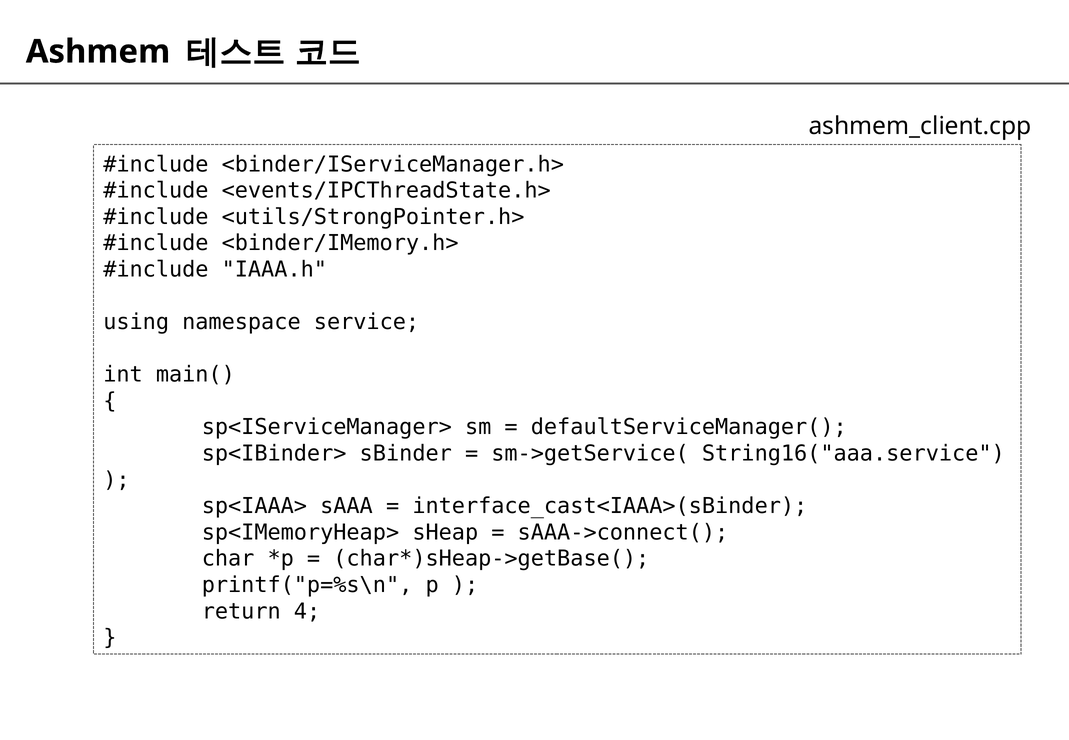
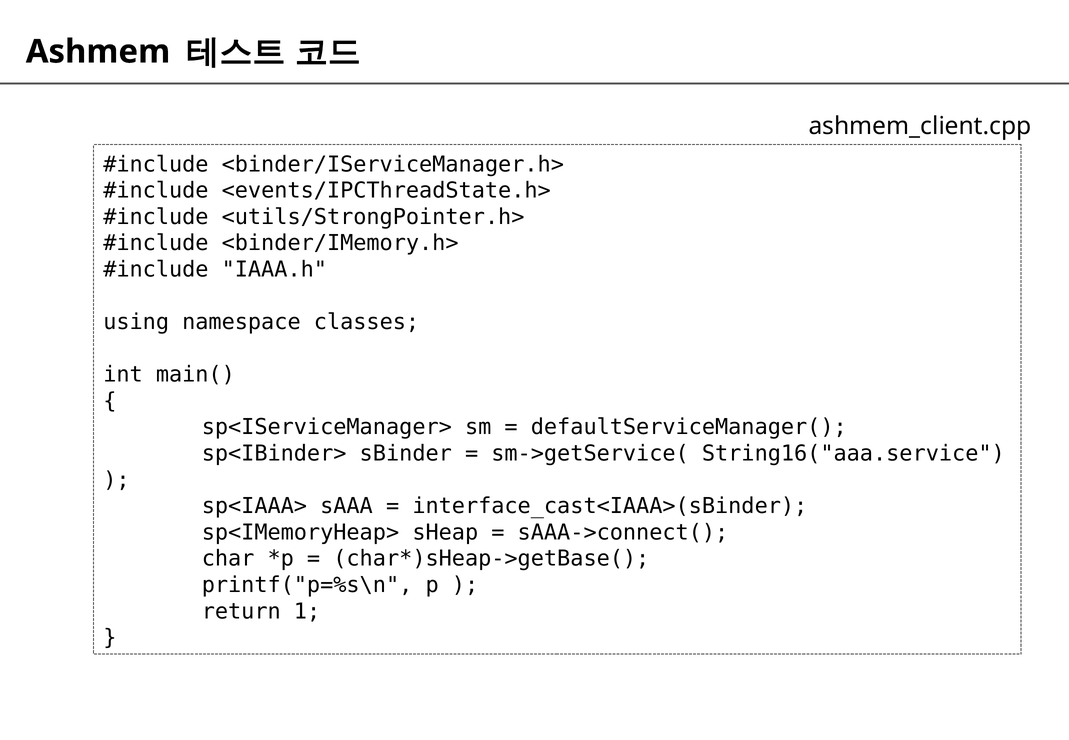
service: service -> classes (367, 322)
4: 4 -> 1 (307, 611)
